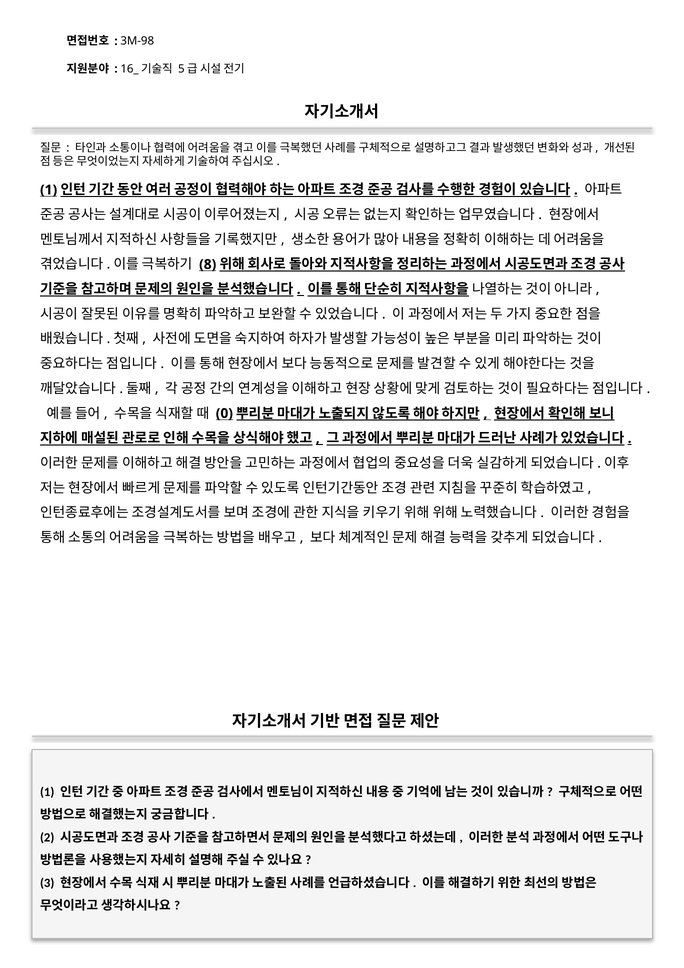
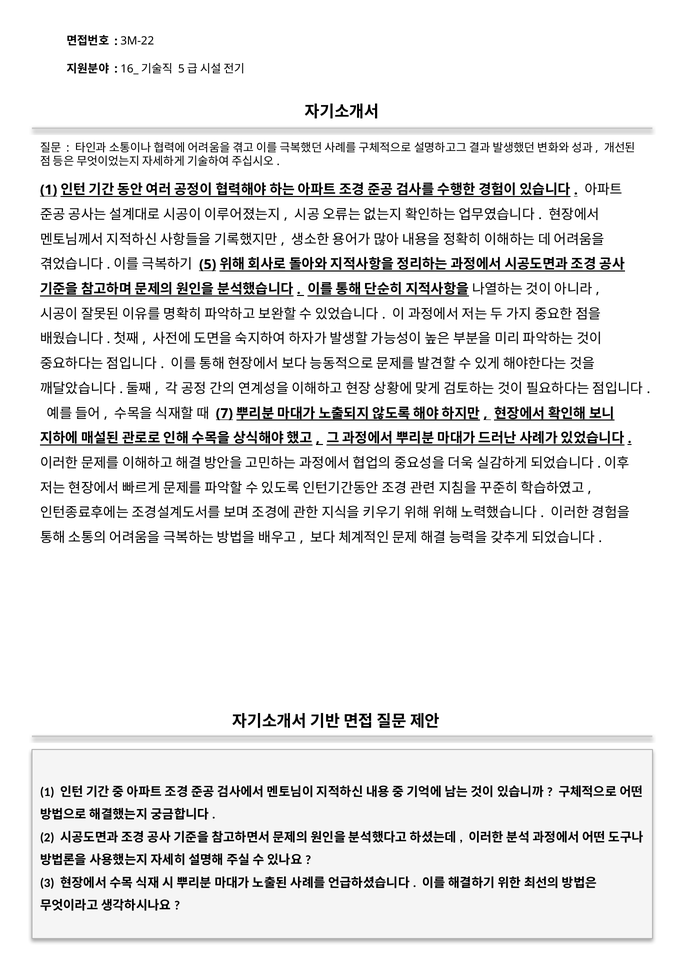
3M-98: 3M-98 -> 3M-22 (137, 41)
8: 8 -> 5 (208, 264)
0: 0 -> 7 (224, 413)
